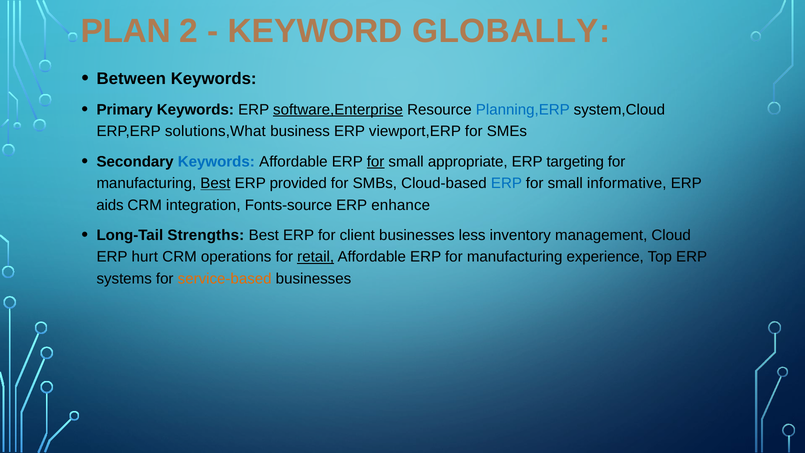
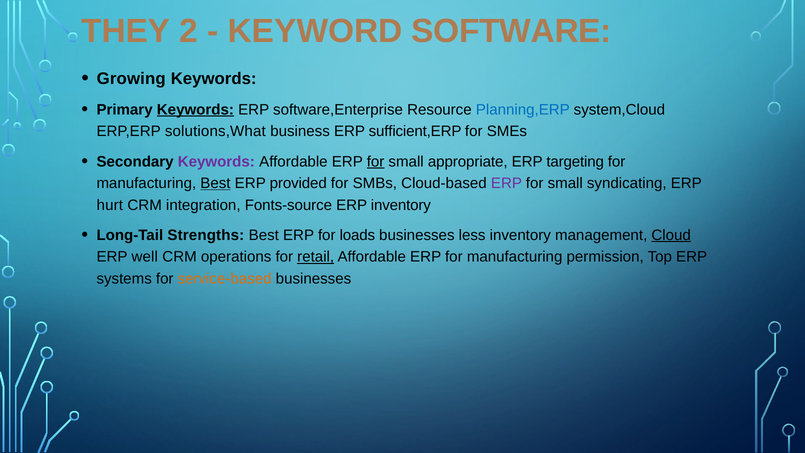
PLAN: PLAN -> THEY (126, 31)
GLOBALLY: GLOBALLY -> SOFTWARE (512, 31)
Between: Between -> Growing (131, 79)
Keywords underline: none -> present (195, 110)
software,Enterprise underline: present -> none (338, 110)
viewport,ERP: viewport,ERP -> sufficient,ERP (415, 131)
Keywords colour: blue -> purple (216, 162)
ERP colour: blue -> purple (506, 183)
informative: informative -> syndicating (627, 183)
aids: aids -> hurt (110, 205)
ERP enhance: enhance -> inventory (401, 205)
client: client -> loads (357, 235)
Cloud underline: none -> present (671, 235)
hurt: hurt -> well (145, 257)
experience: experience -> permission (605, 257)
